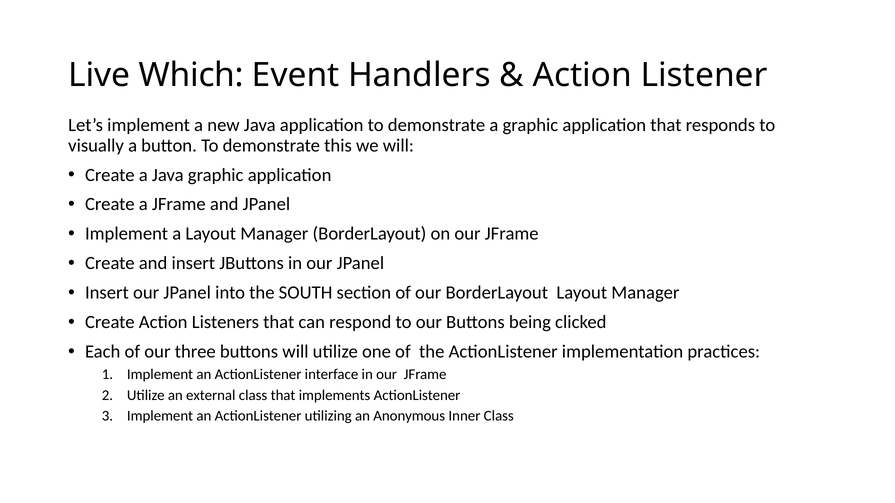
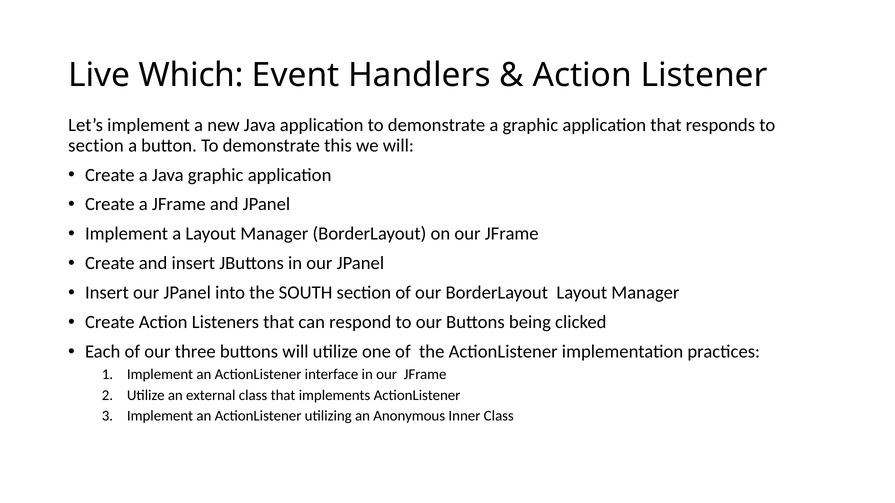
visually: visually -> section (96, 146)
